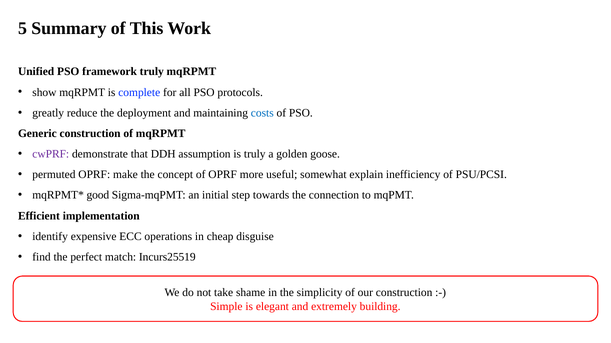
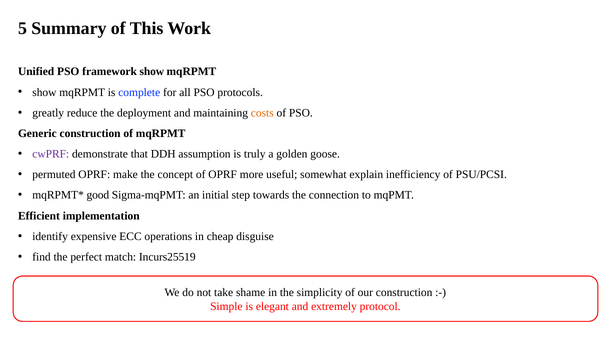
framework truly: truly -> show (152, 72)
costs colour: blue -> orange (262, 113)
building: building -> protocol (380, 307)
